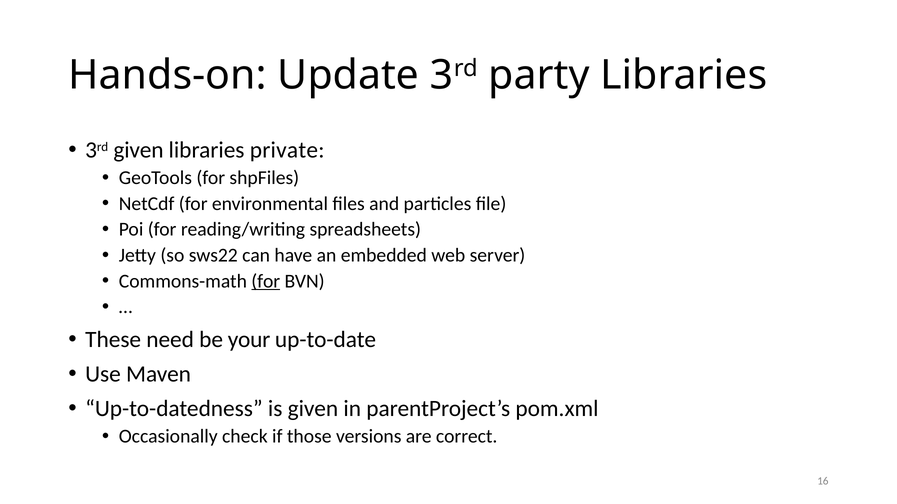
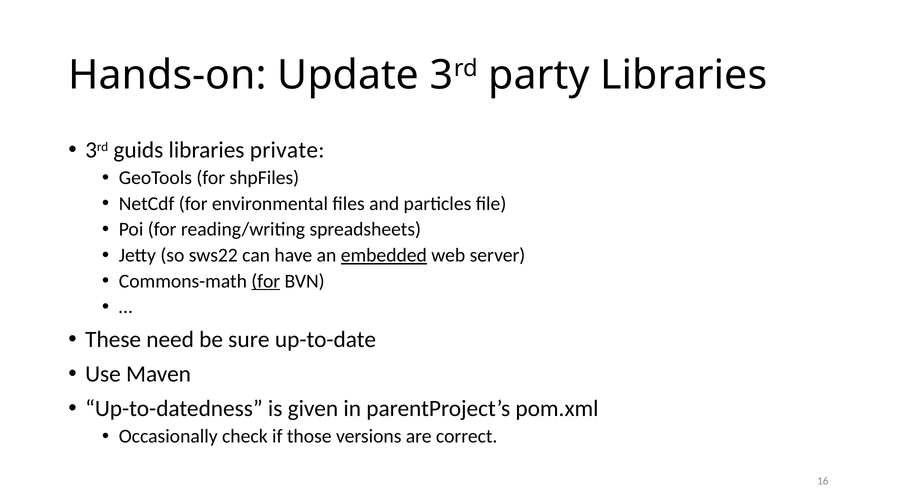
3rd given: given -> guids (138, 150)
embedded underline: none -> present (384, 256)
your: your -> sure (249, 340)
